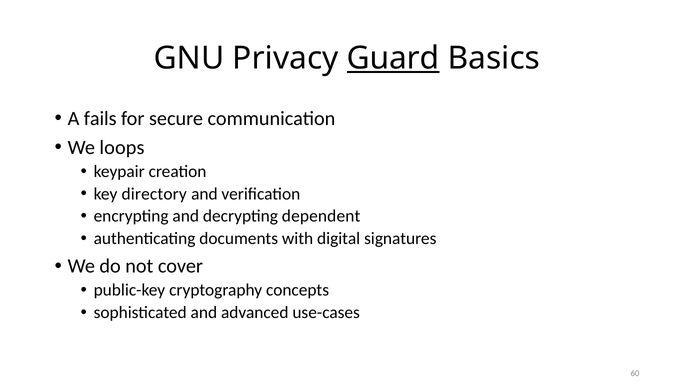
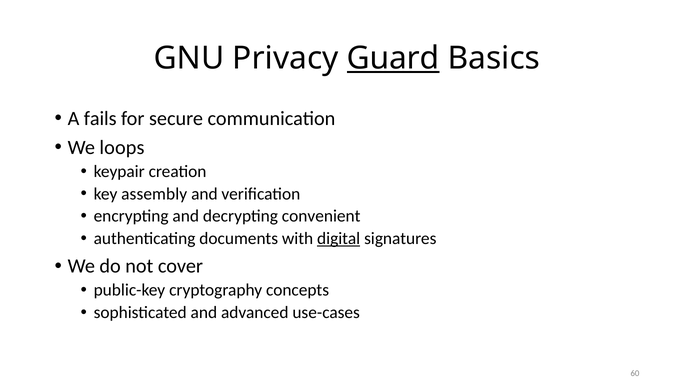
directory: directory -> assembly (154, 194)
dependent: dependent -> convenient (321, 216)
digital underline: none -> present (339, 238)
